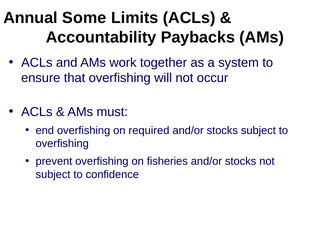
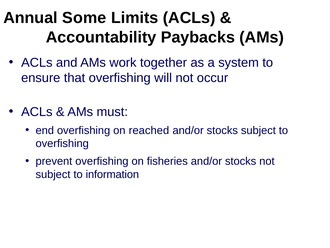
required: required -> reached (149, 130)
confidence: confidence -> information (112, 174)
